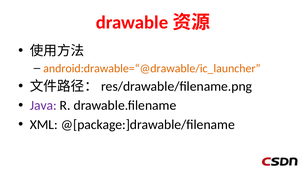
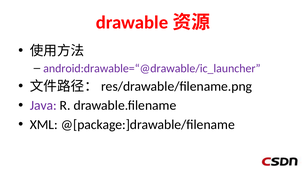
android:drawable=“@drawable/ic_launcher colour: orange -> purple (152, 68)
